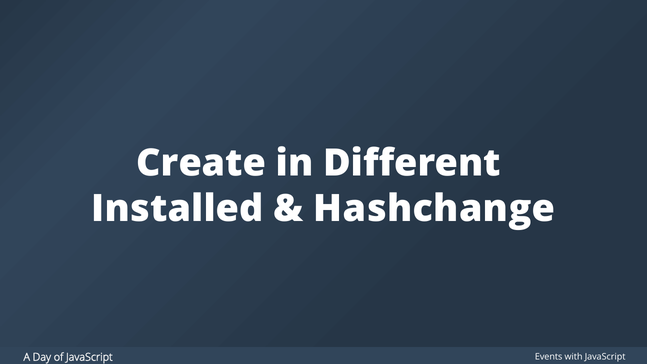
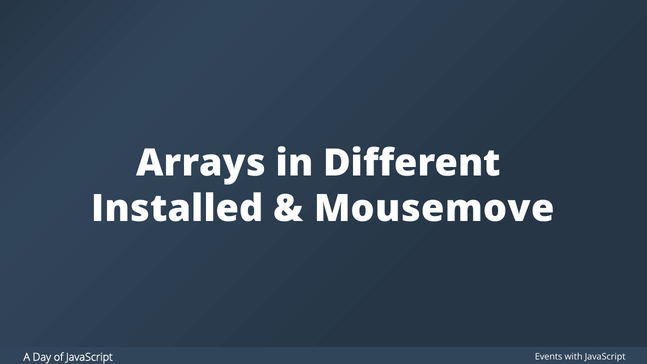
Create: Create -> Arrays (201, 163)
Hashchange: Hashchange -> Mousemove (434, 209)
